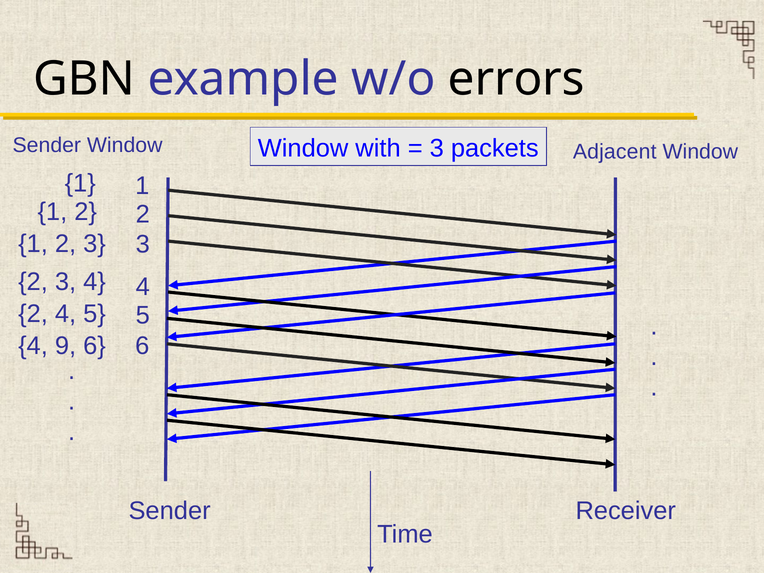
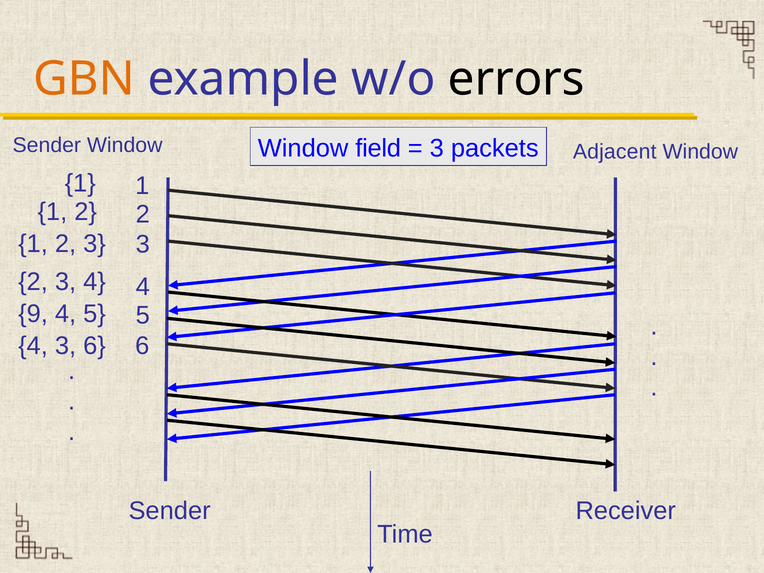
GBN colour: black -> orange (84, 79)
with: with -> field (378, 148)
2: 2 -> 9 (33, 314)
4 9: 9 -> 3 (66, 346)
